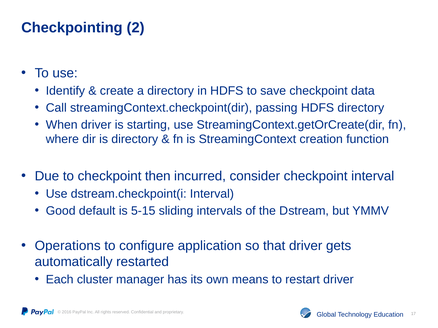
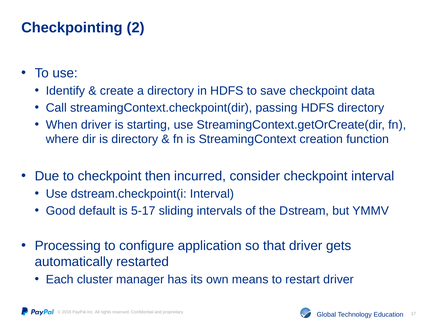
5-15: 5-15 -> 5-17 (143, 211)
Operations: Operations -> Processing (68, 246)
